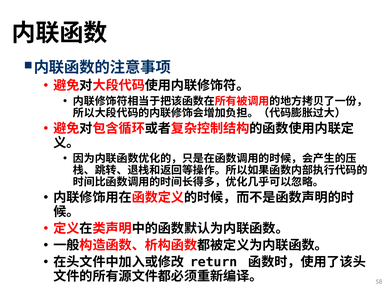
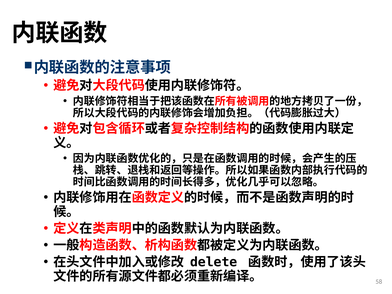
return: return -> delete (214, 262)
